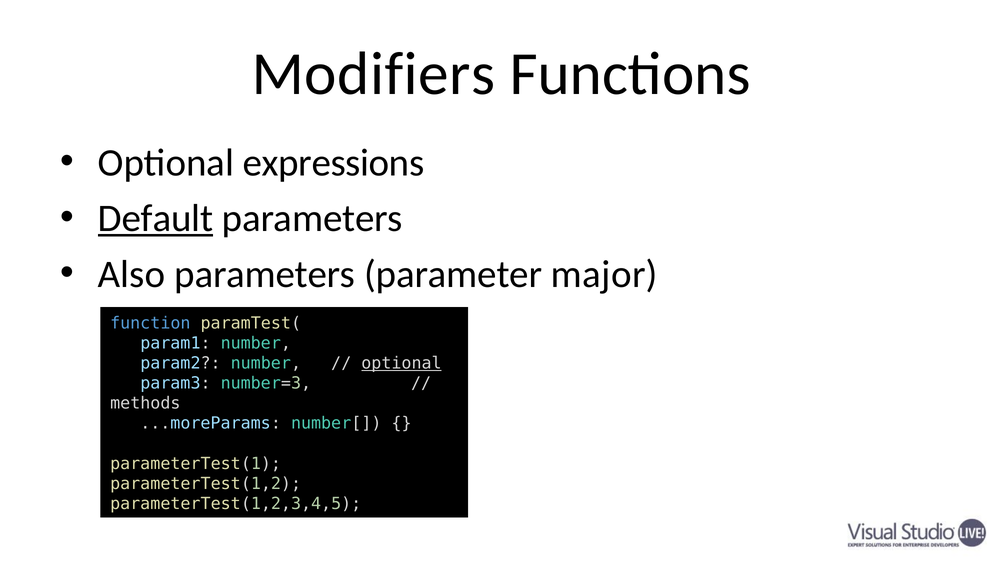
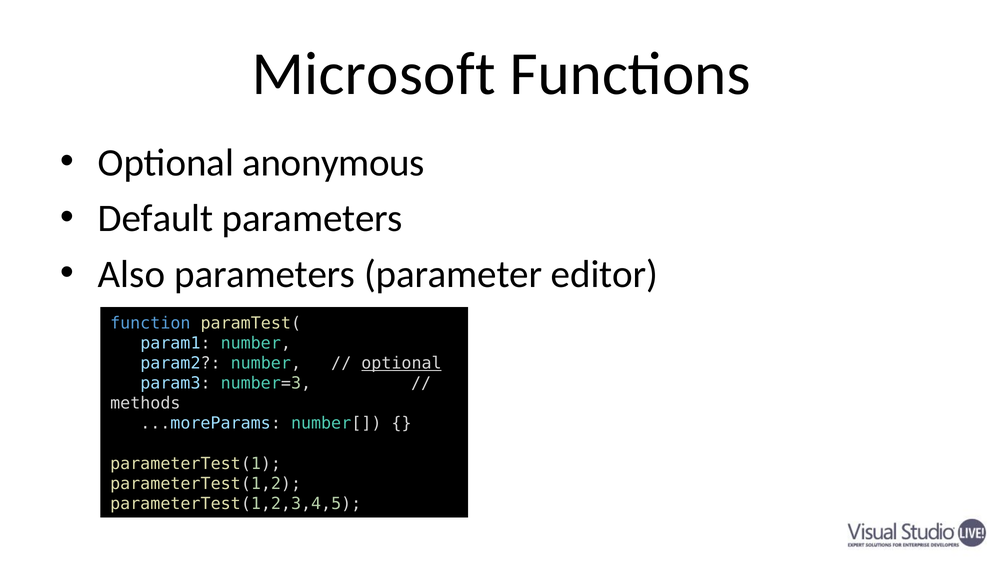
Modifiers: Modifiers -> Microsoft (374, 74)
expressions: expressions -> anonymous (334, 163)
Default underline: present -> none (155, 219)
major: major -> editor (605, 274)
